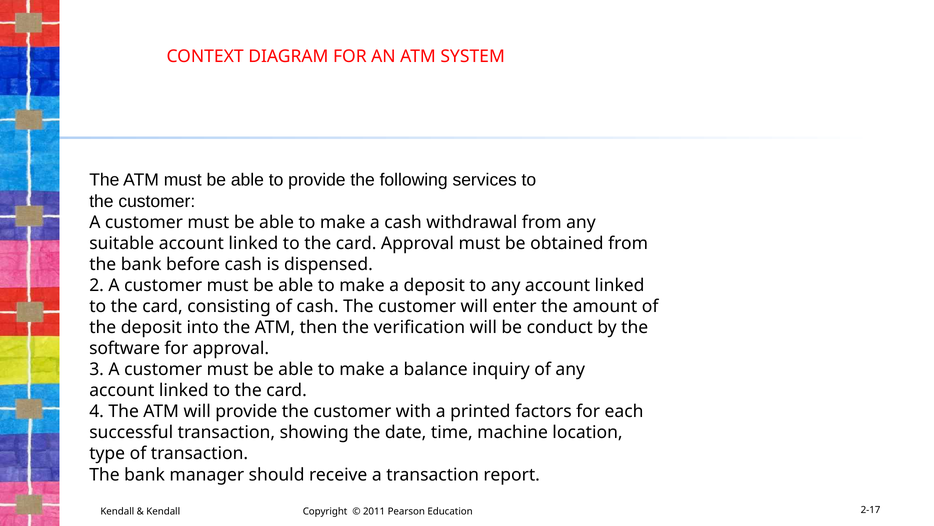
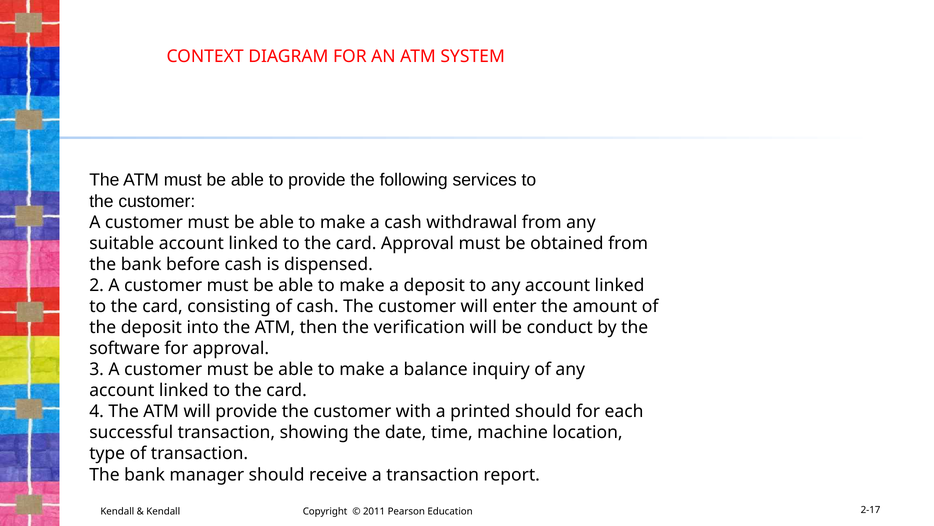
printed factors: factors -> should (543, 411)
